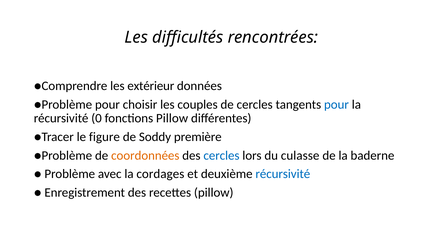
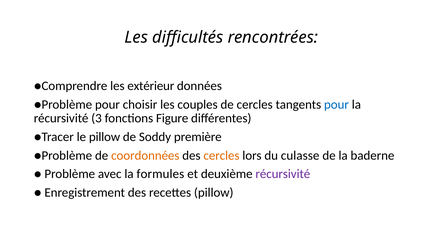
0: 0 -> 3 (97, 118)
fonctions Pillow: Pillow -> Figure (172, 118)
le figure: figure -> pillow (105, 137)
cercles colour: blue -> orange (221, 156)
cordages: cordages -> formules (160, 174)
récursivité colour: blue -> purple (283, 174)
